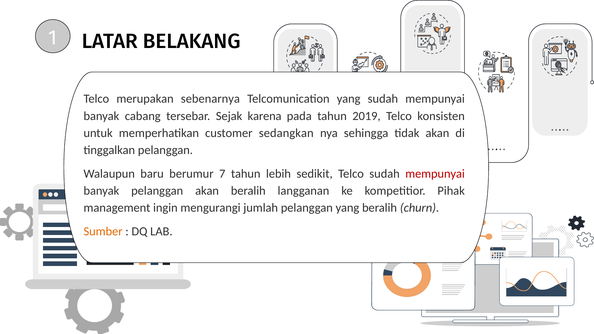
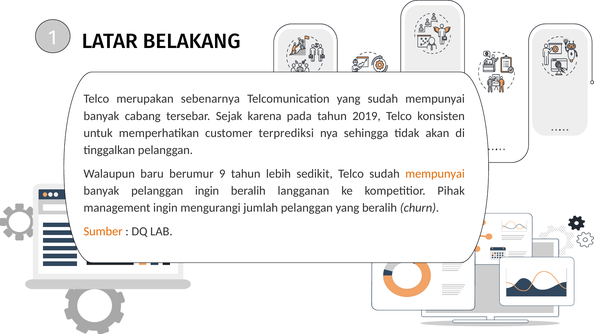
sedangkan: sedangkan -> terprediksi (286, 133)
7: 7 -> 9 (222, 174)
mempunyai colour: red -> orange (435, 174)
pelanggan akan: akan -> ingin (207, 191)
